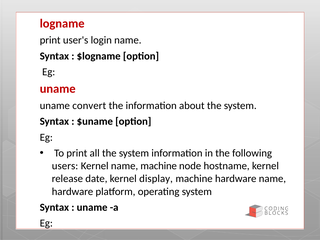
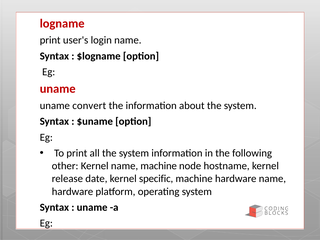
users: users -> other (65, 166)
display: display -> specific (156, 179)
